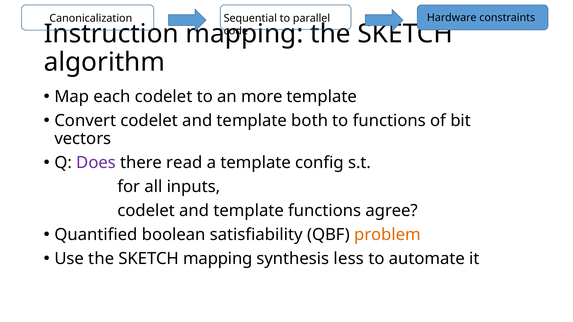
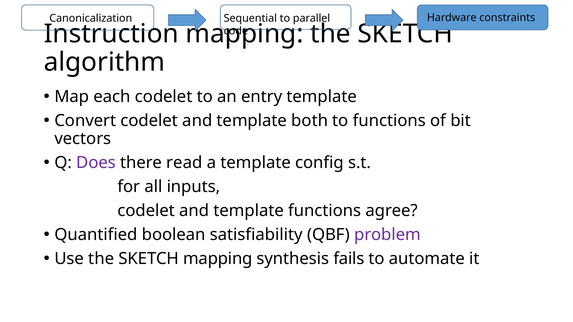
more: more -> entry (262, 97)
problem colour: orange -> purple (388, 235)
less: less -> fails (349, 259)
